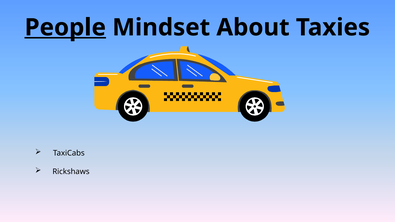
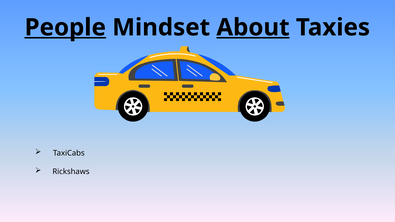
About underline: none -> present (253, 27)
